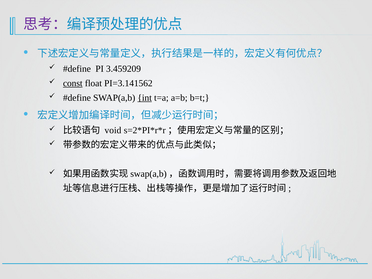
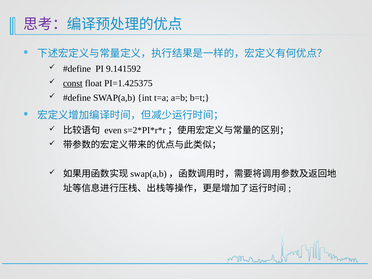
3.459209: 3.459209 -> 9.141592 (123, 69)
PI=3.141562: PI=3.141562 -> PI=1.425375 (128, 83)
int underline: present -> none (145, 98)
void: void -> even (113, 130)
